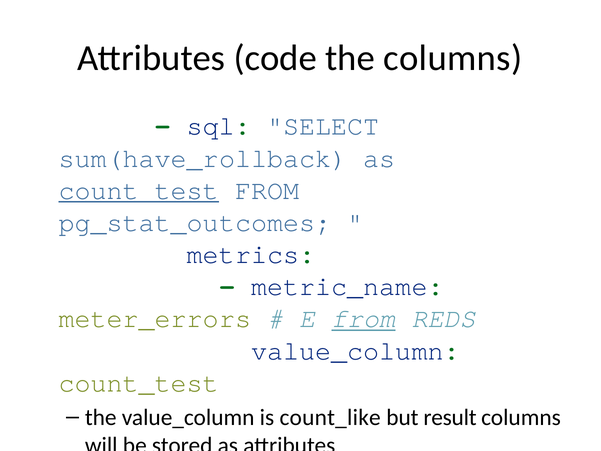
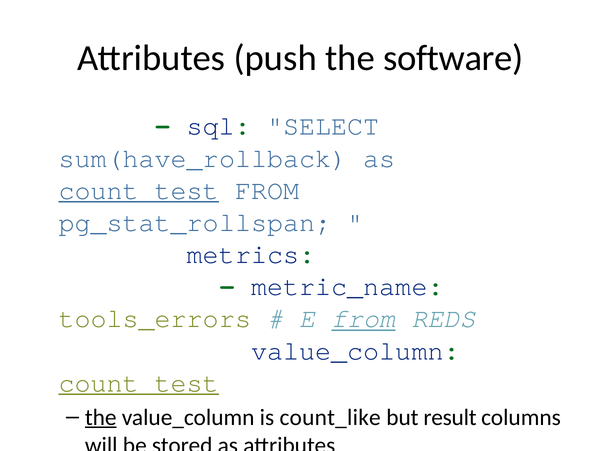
code: code -> push (275, 58)
the columns: columns -> software (453, 58)
pg_stat_outcomes: pg_stat_outcomes -> pg_stat_rollspan (195, 222)
meter_errors: meter_errors -> tools_errors (155, 318)
count_test underline: none -> present (139, 383)
the underline: none -> present (101, 417)
